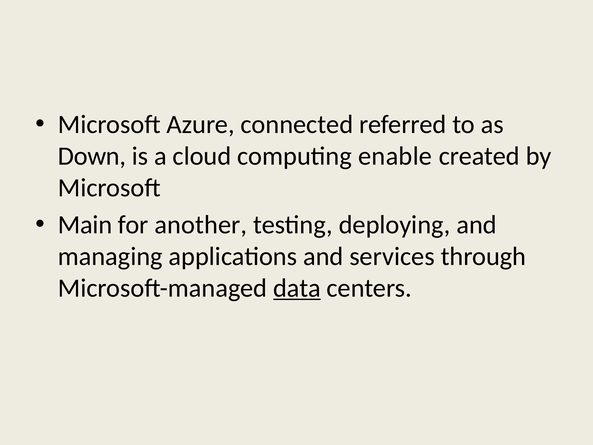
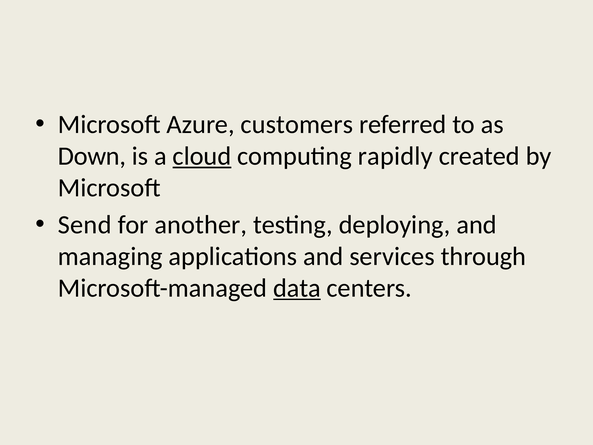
connected: connected -> customers (297, 124)
cloud underline: none -> present (202, 156)
enable: enable -> rapidly (395, 156)
Main: Main -> Send (85, 225)
